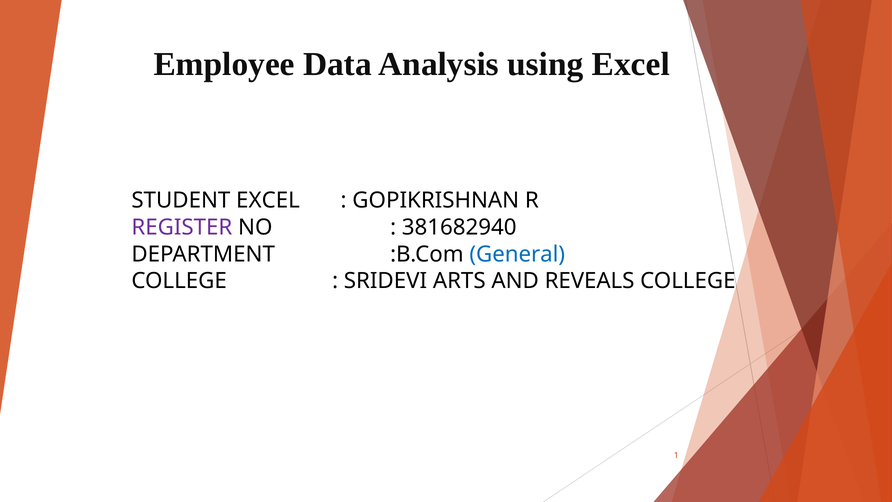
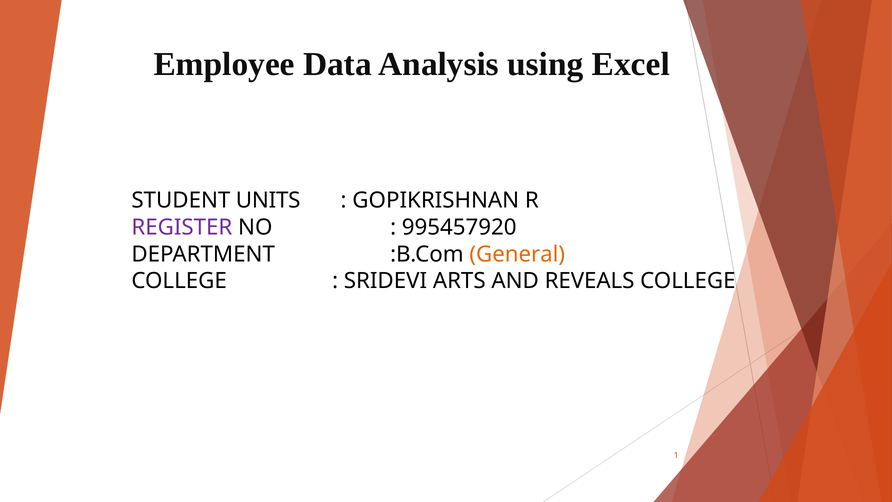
STUDENT EXCEL: EXCEL -> UNITS (268, 201)
381682940: 381682940 -> 995457920 (459, 227)
General colour: blue -> orange (517, 254)
